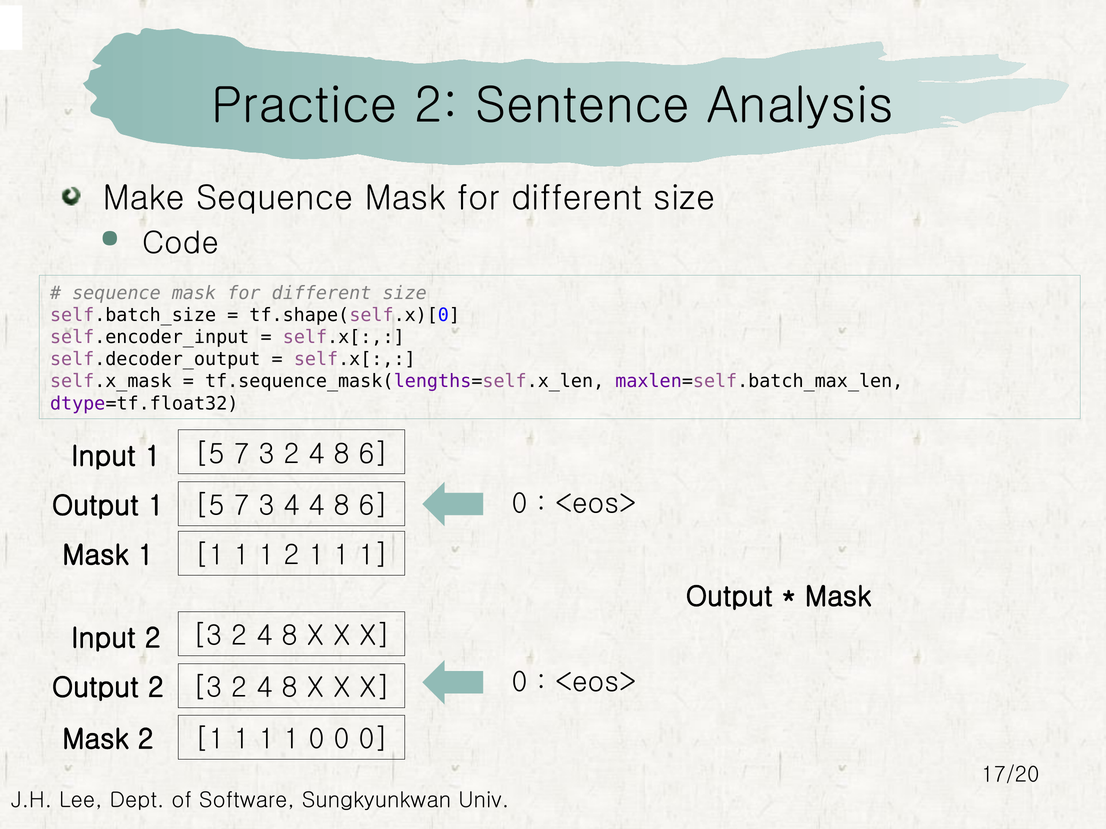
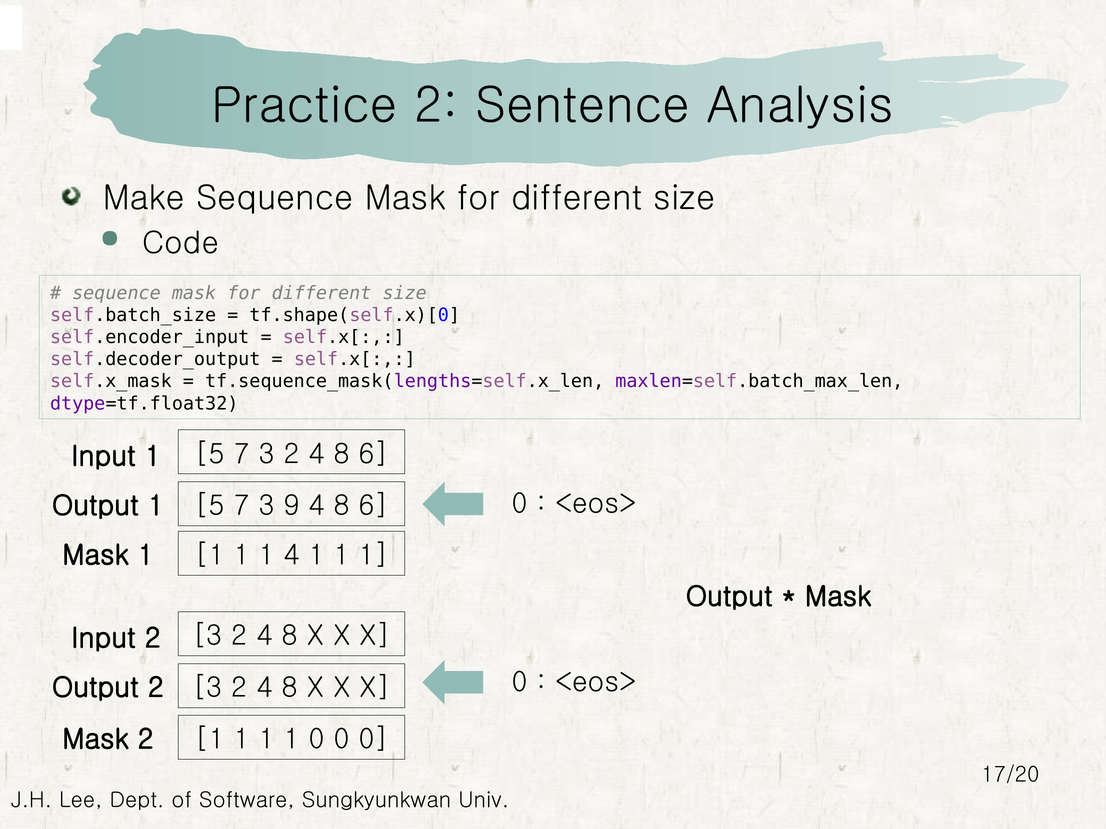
3 4: 4 -> 9 (292, 506)
1 2: 2 -> 4 (292, 555)
